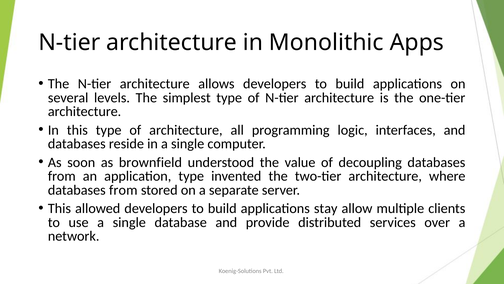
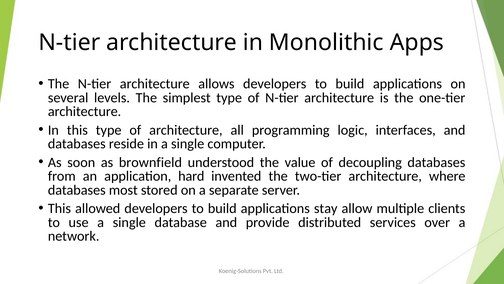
application type: type -> hard (191, 176)
from: from -> most (123, 190)
